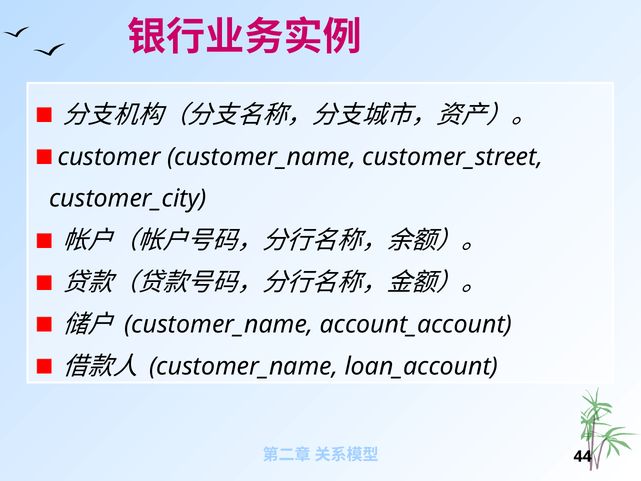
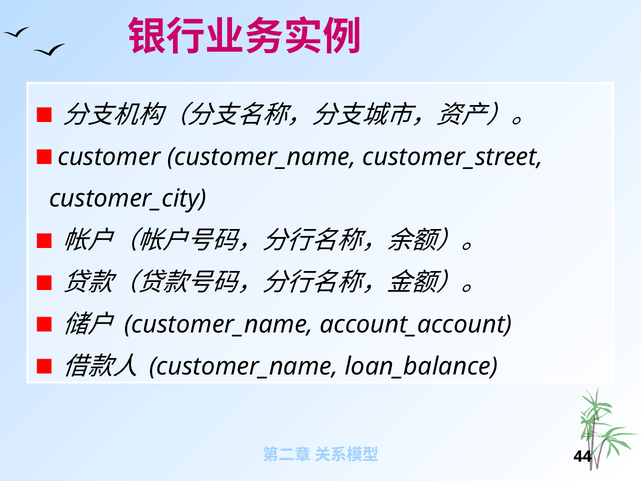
loan_account: loan_account -> loan_balance (421, 366)
